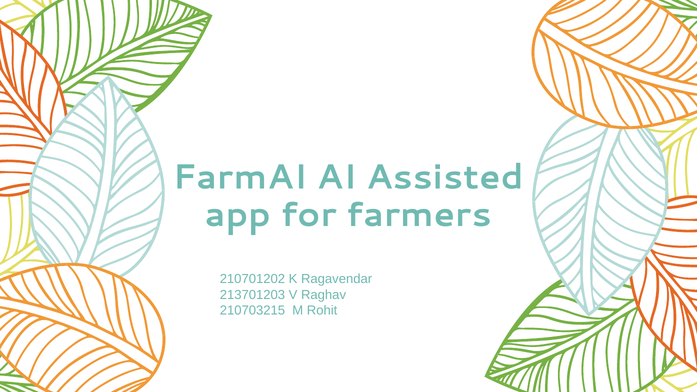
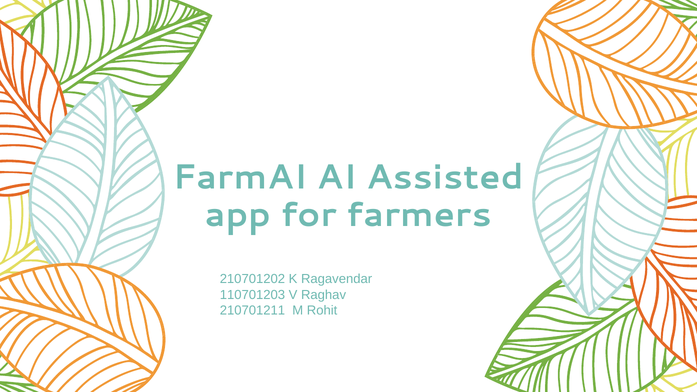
213701203: 213701203 -> 110701203 (252, 295)
210703215: 210703215 -> 210701211 (252, 311)
